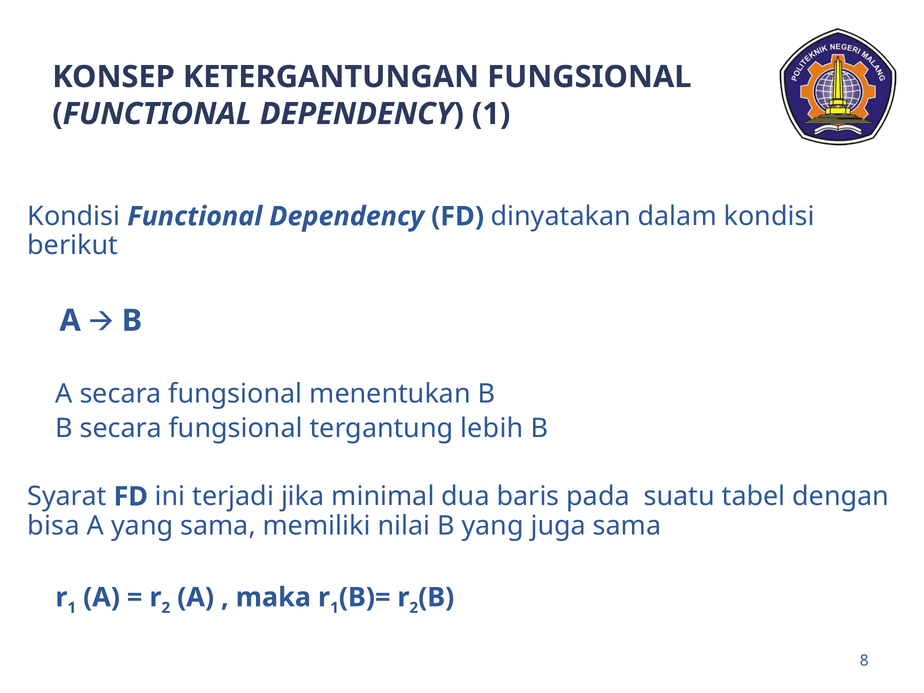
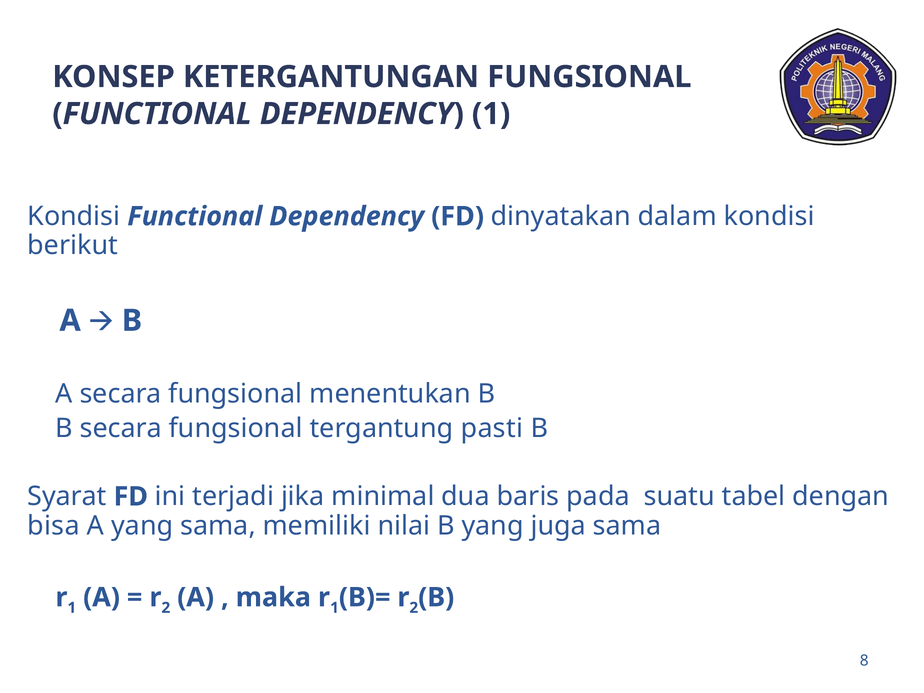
lebih: lebih -> pasti (492, 428)
